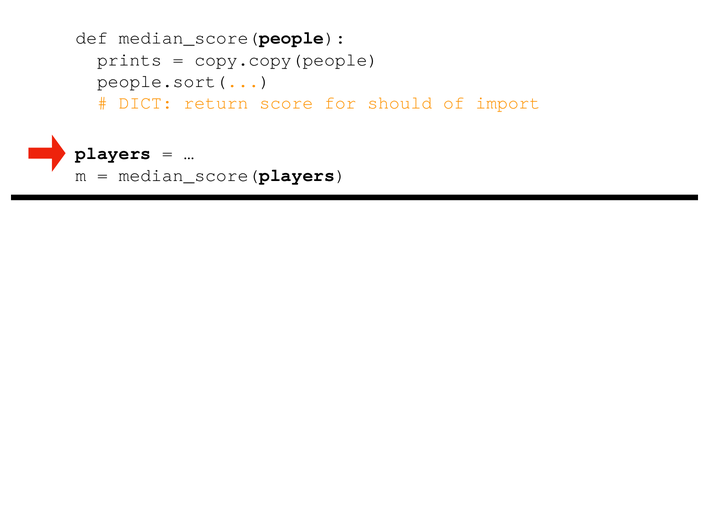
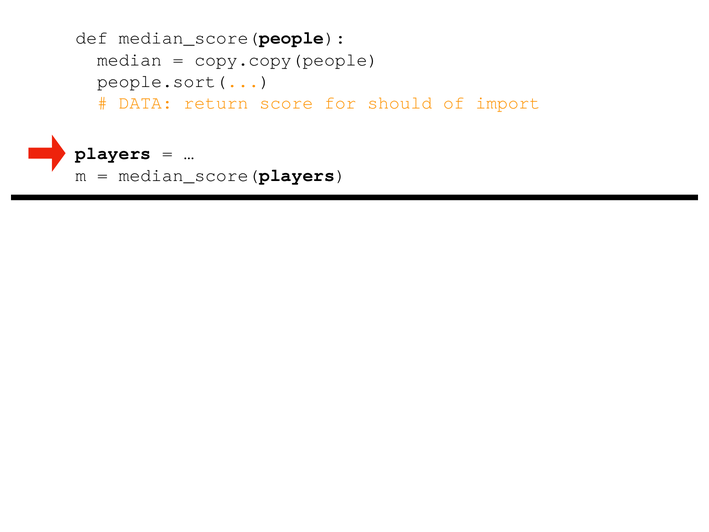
prints: prints -> median (129, 60)
DICT: DICT -> DATA (146, 103)
